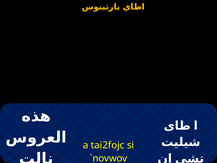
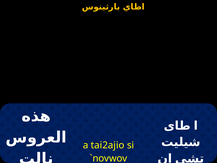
tai2fojc: tai2fojc -> tai2ajio (108, 145)
